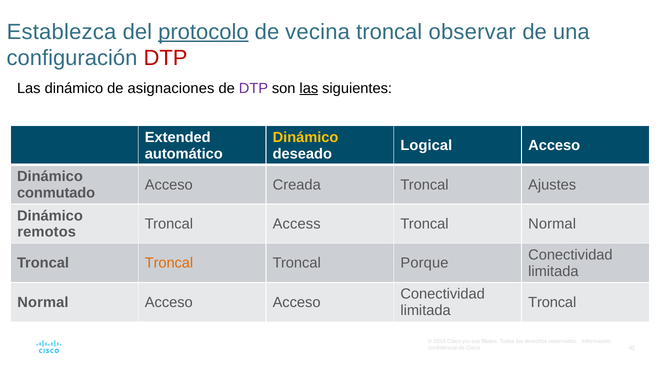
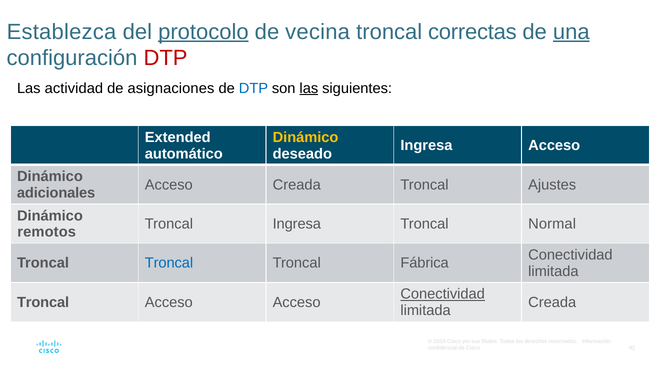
observar: observar -> correctas (472, 32)
una underline: none -> present (571, 32)
Las dinámico: dinámico -> actividad (74, 88)
DTP colour: purple -> blue (253, 88)
Logical: Logical -> Ingresa (426, 146)
conmutado: conmutado -> adicionales (56, 193)
Troncal Access: Access -> Ingresa (297, 224)
Troncal colour: orange -> blue (169, 263)
Porque: Porque -> Fábrica (425, 263)
Conectividad underline: none -> present (443, 294)
Normal: Normal -> Troncal (43, 303)
Troncal: Troncal -> Creada (552, 303)
